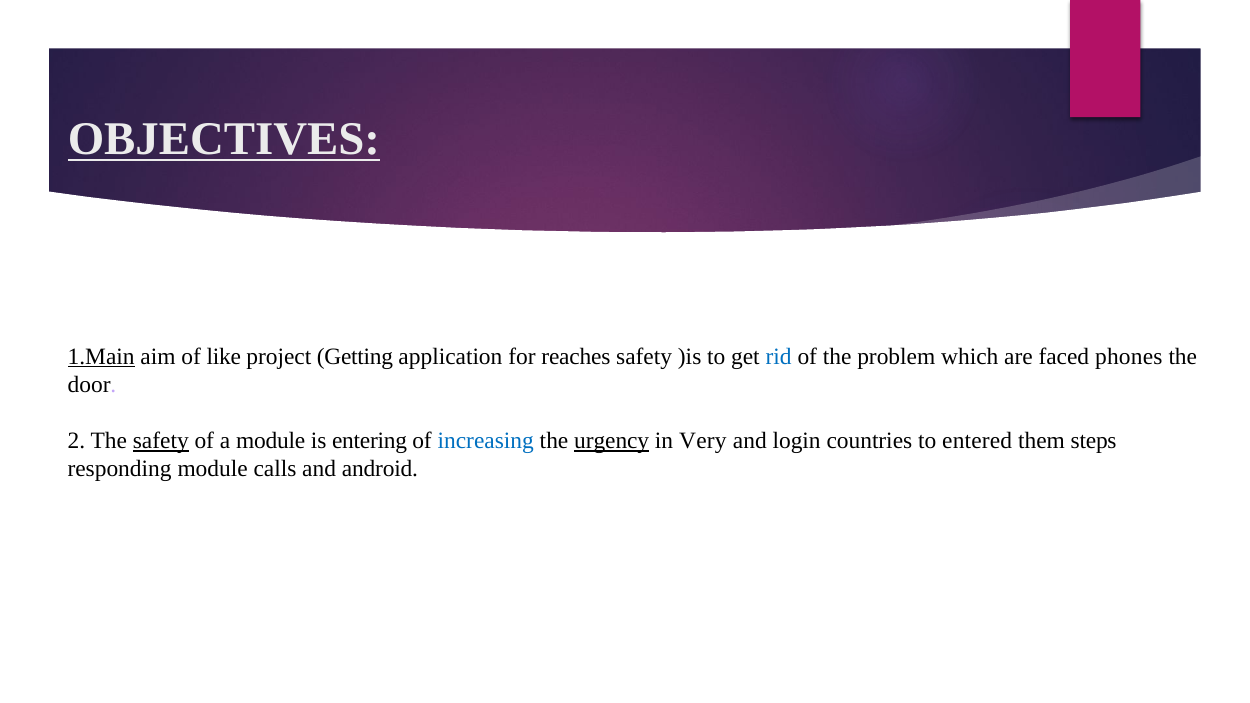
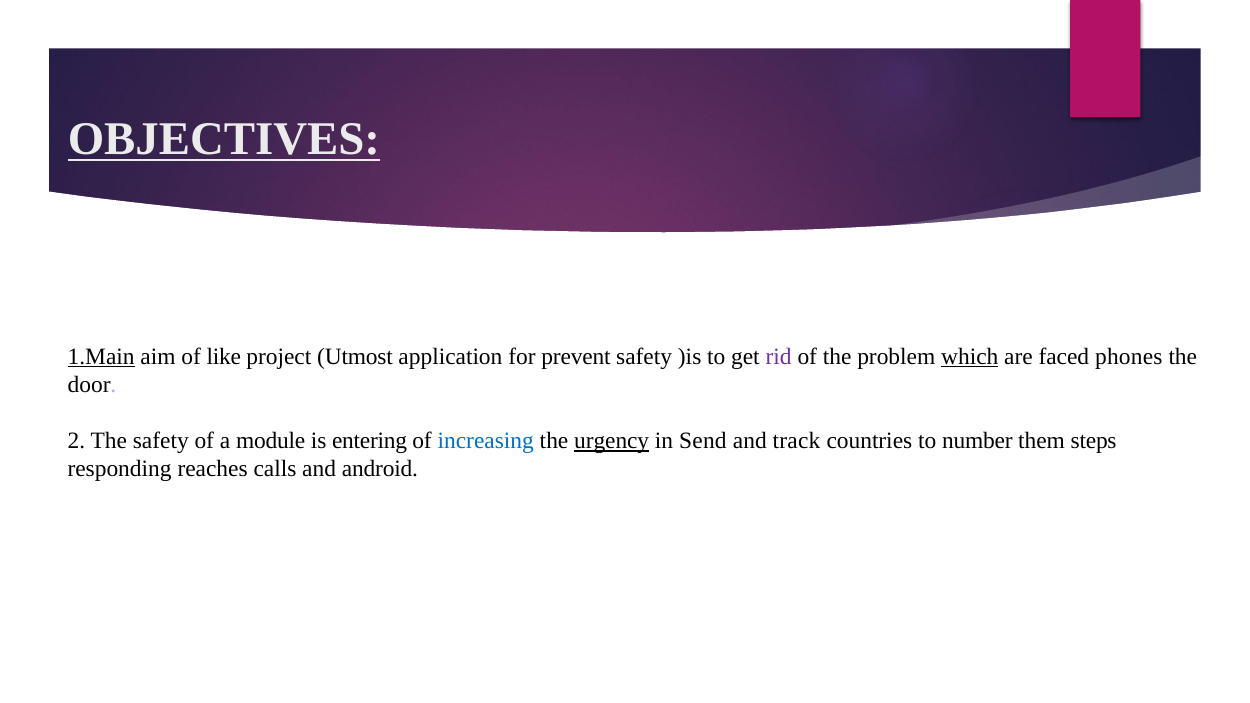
Getting: Getting -> Utmost (355, 357)
reaches: reaches -> prevent (576, 357)
rid colour: blue -> purple (779, 357)
which underline: none -> present (970, 357)
safety underline: present -> none (161, 441)
Very: Very -> Send (703, 441)
login: login -> track (797, 441)
entered: entered -> number (977, 441)
responding module: module -> reaches (213, 469)
